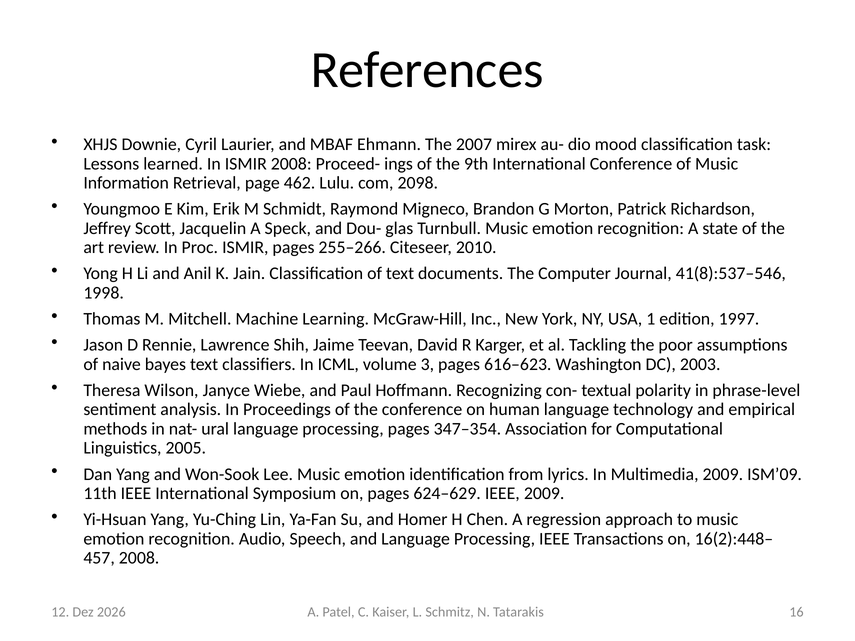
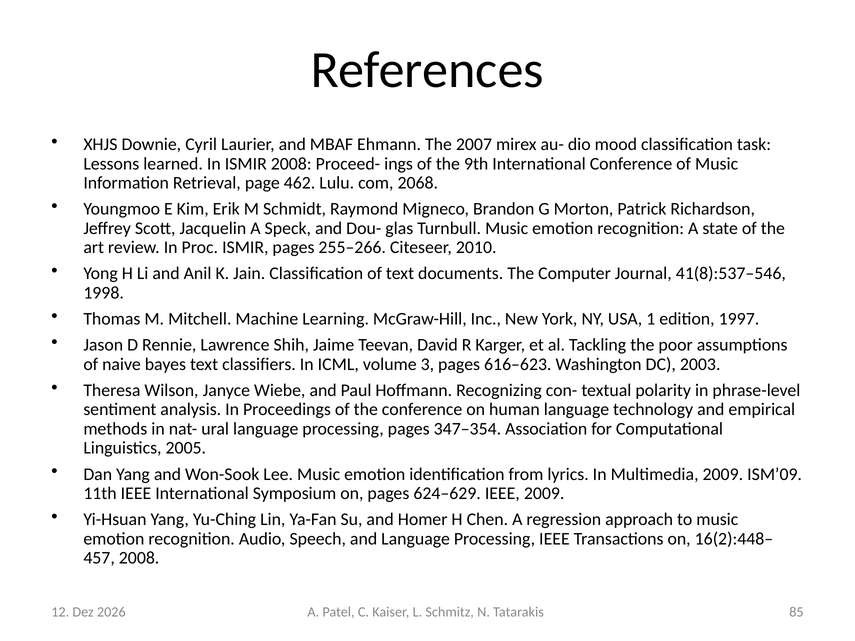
2098: 2098 -> 2068 (418, 183)
16: 16 -> 85 (796, 612)
